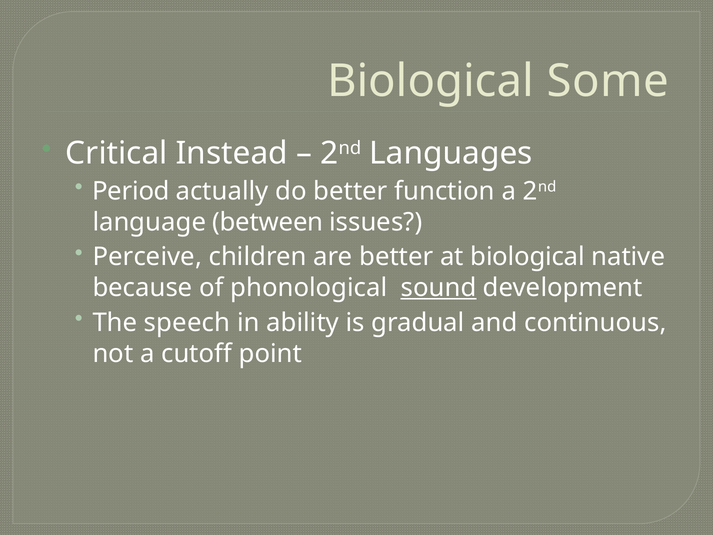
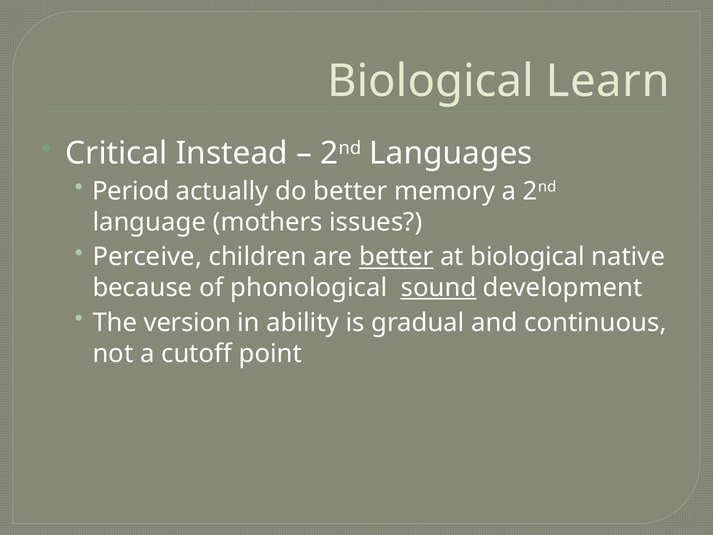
Some: Some -> Learn (608, 81)
function: function -> memory (445, 191)
between: between -> mothers (268, 222)
better underline: none -> present (396, 257)
speech: speech -> version (187, 323)
